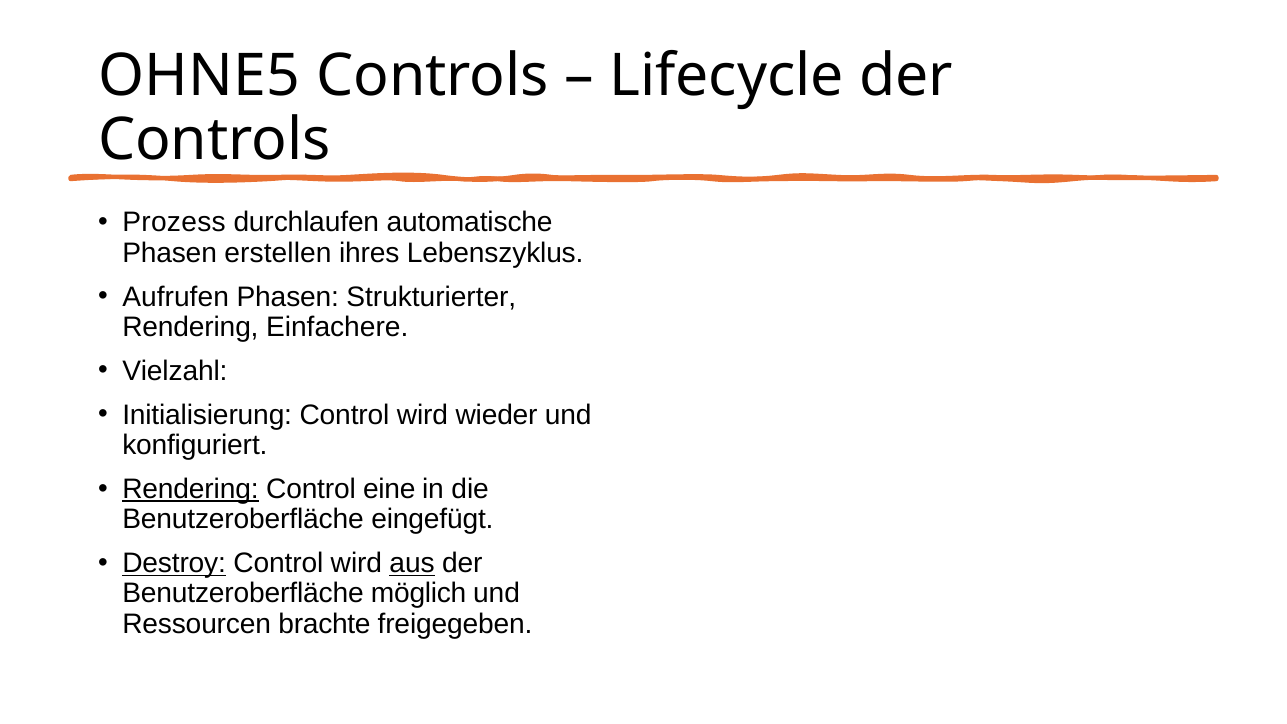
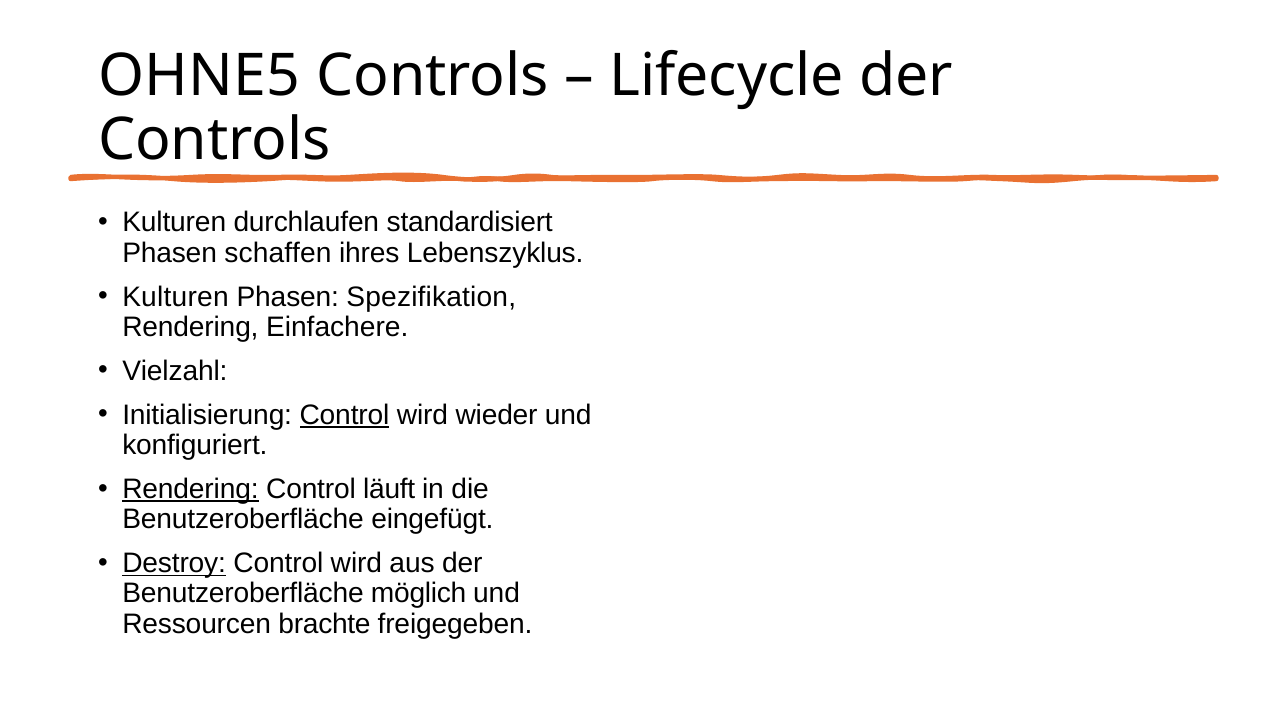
Prozess: Prozess -> Kulturen (174, 223)
automatische: automatische -> standardisiert (470, 223)
erstellen: erstellen -> schaffen (278, 253)
Aufrufen: Aufrufen -> Kulturen (176, 297)
Strukturierter: Strukturierter -> Spezifikation (431, 297)
Control underline: none -> present (344, 415)
eine: eine -> läuft (389, 489)
aus underline: present -> none (412, 563)
